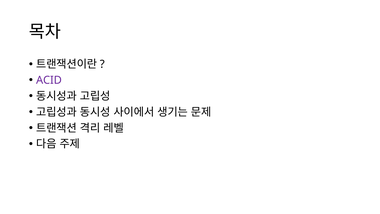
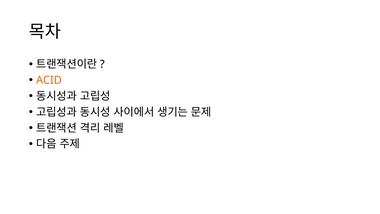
ACID colour: purple -> orange (49, 80)
